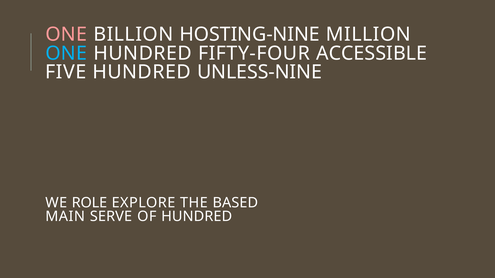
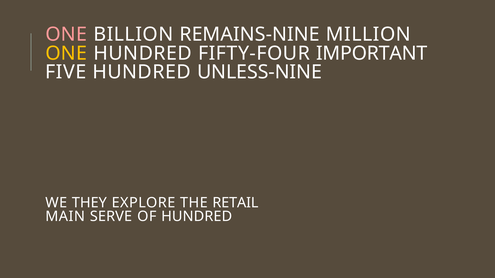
HOSTING-NINE: HOSTING-NINE -> REMAINS-NINE (250, 35)
ONE colour: light blue -> yellow (66, 53)
ACCESSIBLE: ACCESSIBLE -> IMPORTANT (372, 53)
ROLE: ROLE -> THEY (89, 203)
BASED: BASED -> RETAIL (235, 203)
